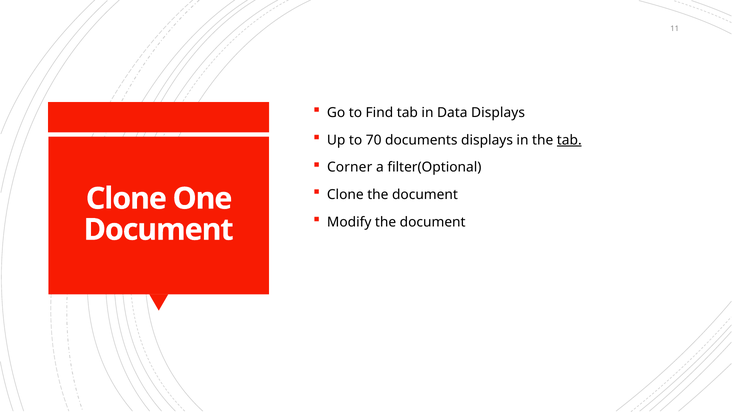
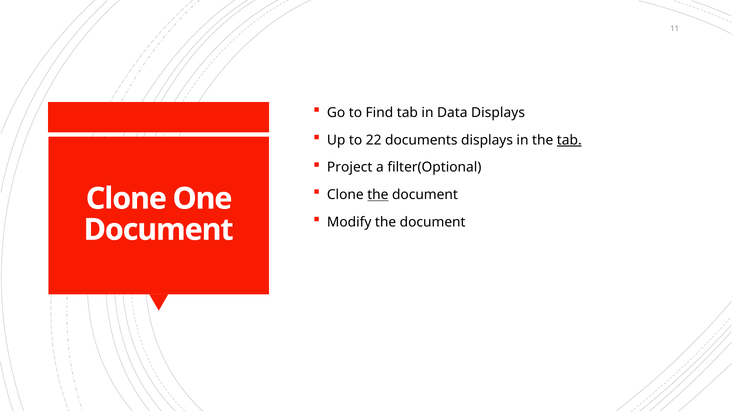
70: 70 -> 22 (374, 140)
Corner: Corner -> Project (350, 168)
the underline: none -> present (378, 195)
